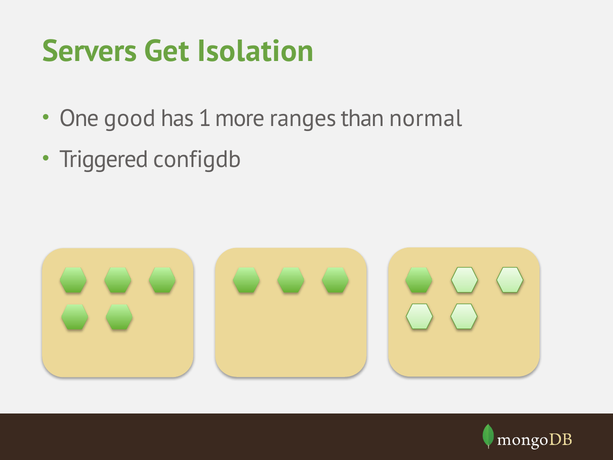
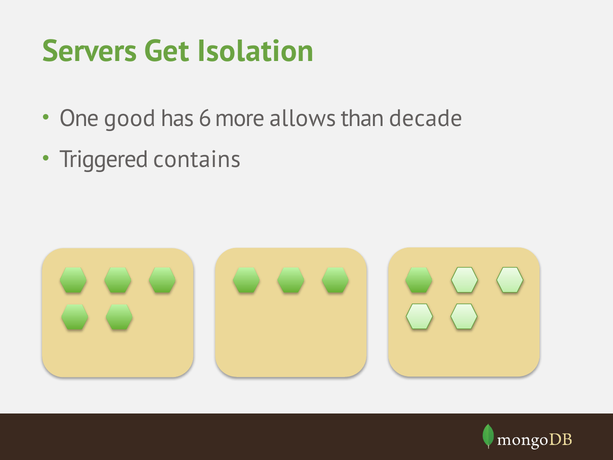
1: 1 -> 6 (205, 118)
ranges: ranges -> allows (303, 118)
normal: normal -> decade (426, 118)
configdb: configdb -> contains (197, 159)
